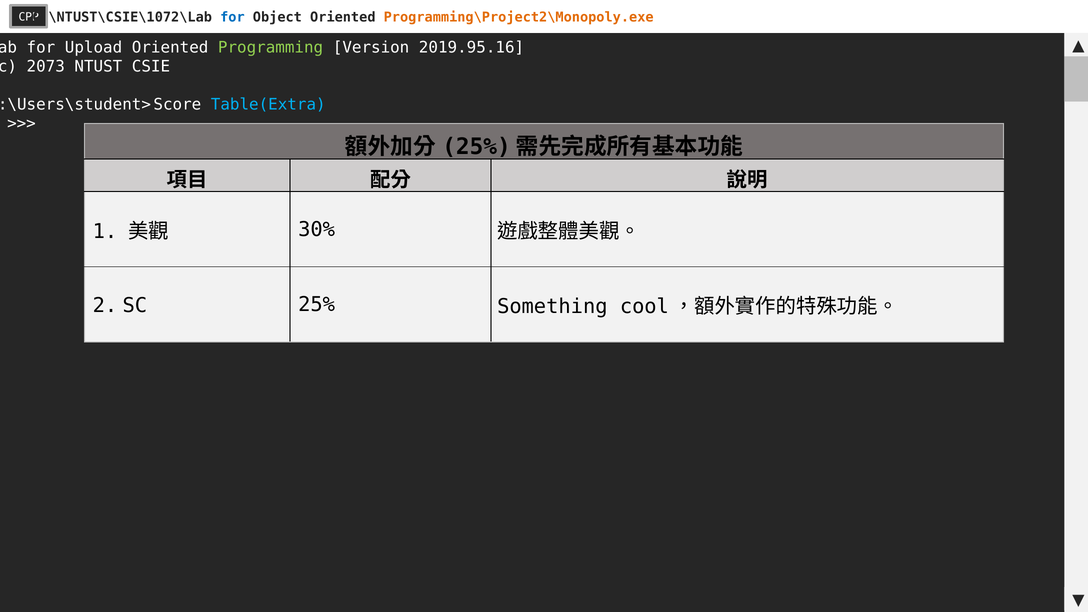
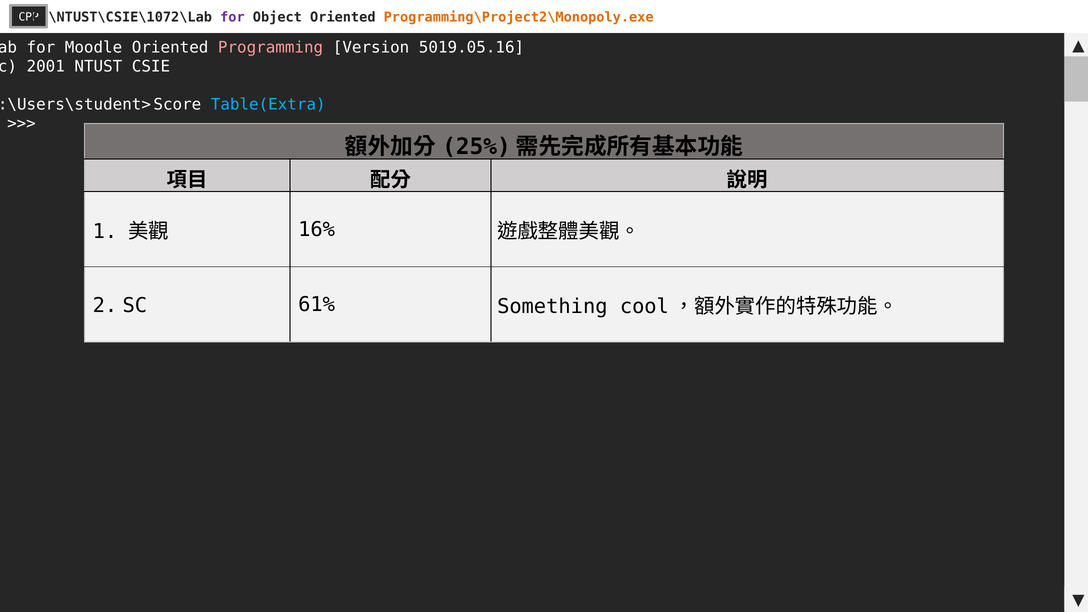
for colour: blue -> purple (232, 17)
Upload: Upload -> Moodle (94, 48)
Programming colour: light green -> pink (271, 48)
2019.95.16: 2019.95.16 -> 5019.05.16 (472, 48)
2073: 2073 -> 2001 (46, 67)
30%: 30% -> 16% (317, 230)
25%: 25% -> 61% (317, 305)
